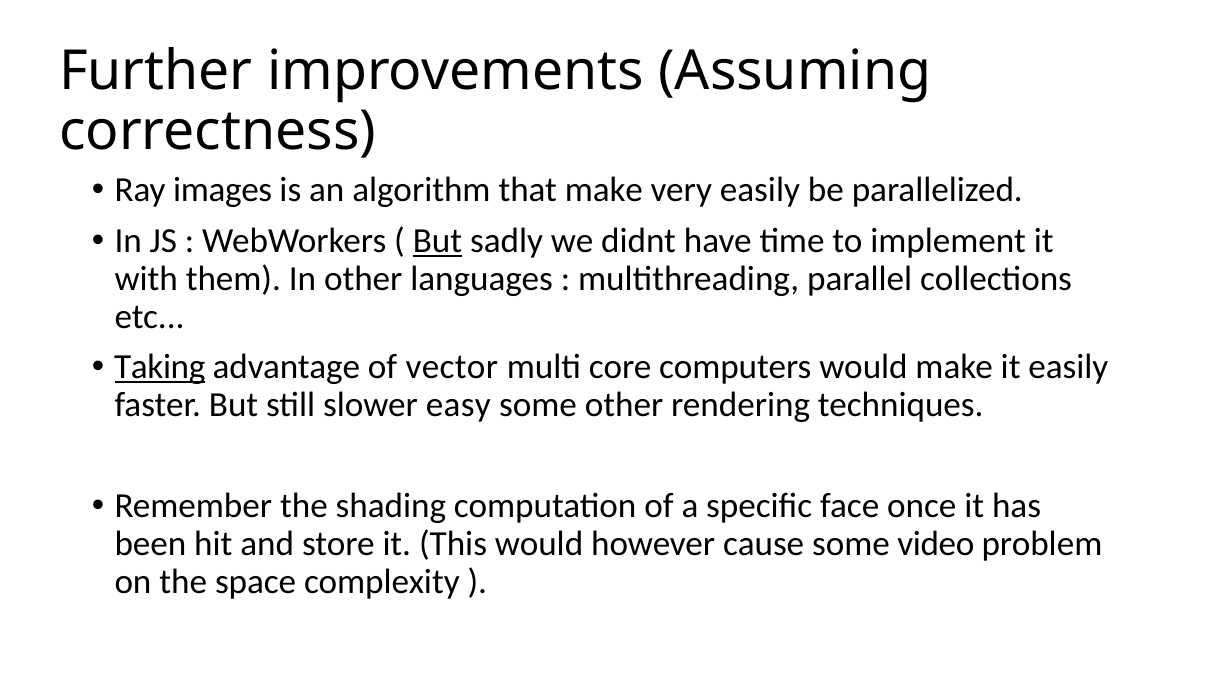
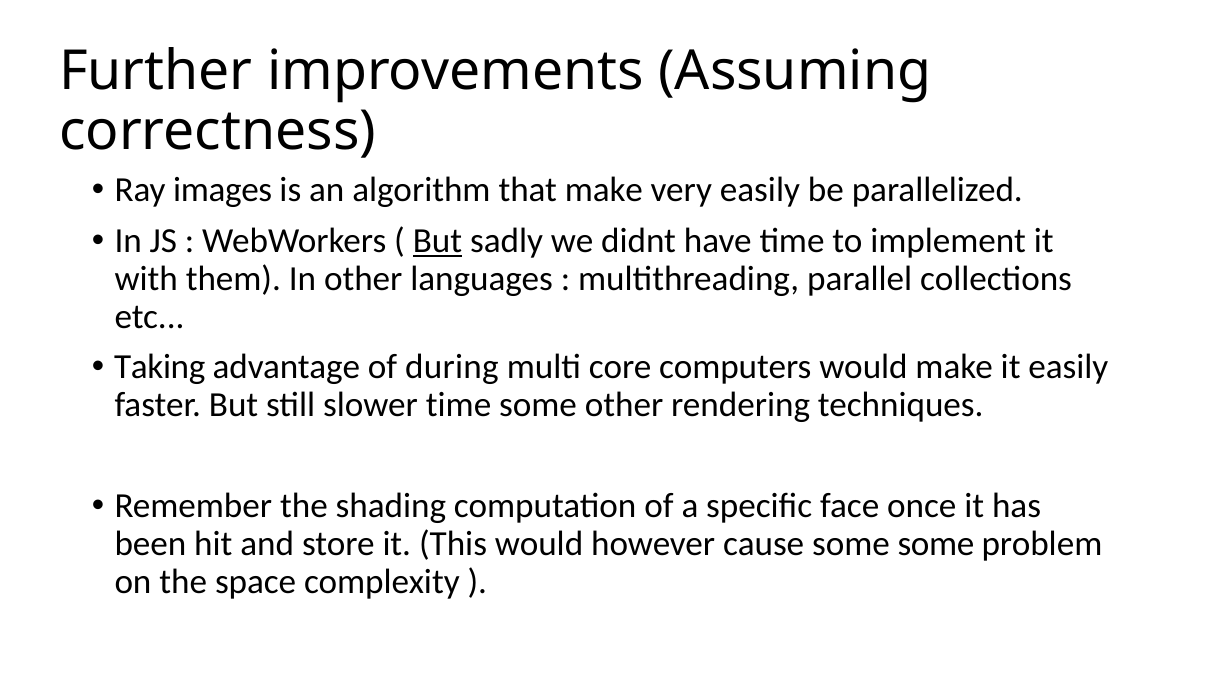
Taking underline: present -> none (160, 367)
vector: vector -> during (452, 367)
slower easy: easy -> time (459, 405)
some video: video -> some (936, 544)
